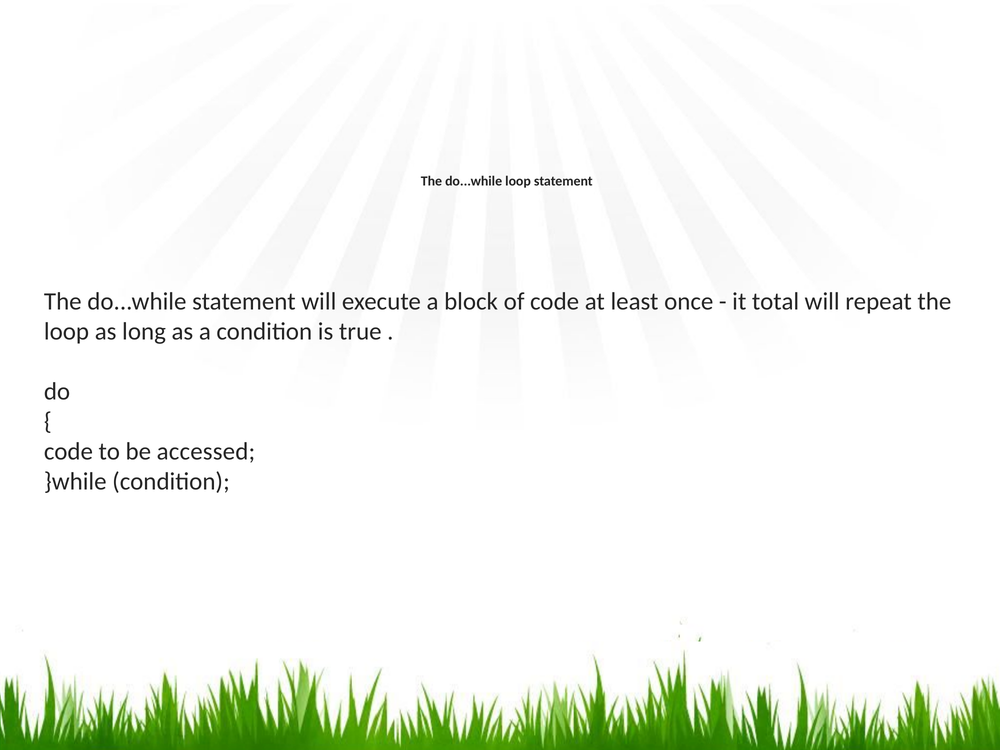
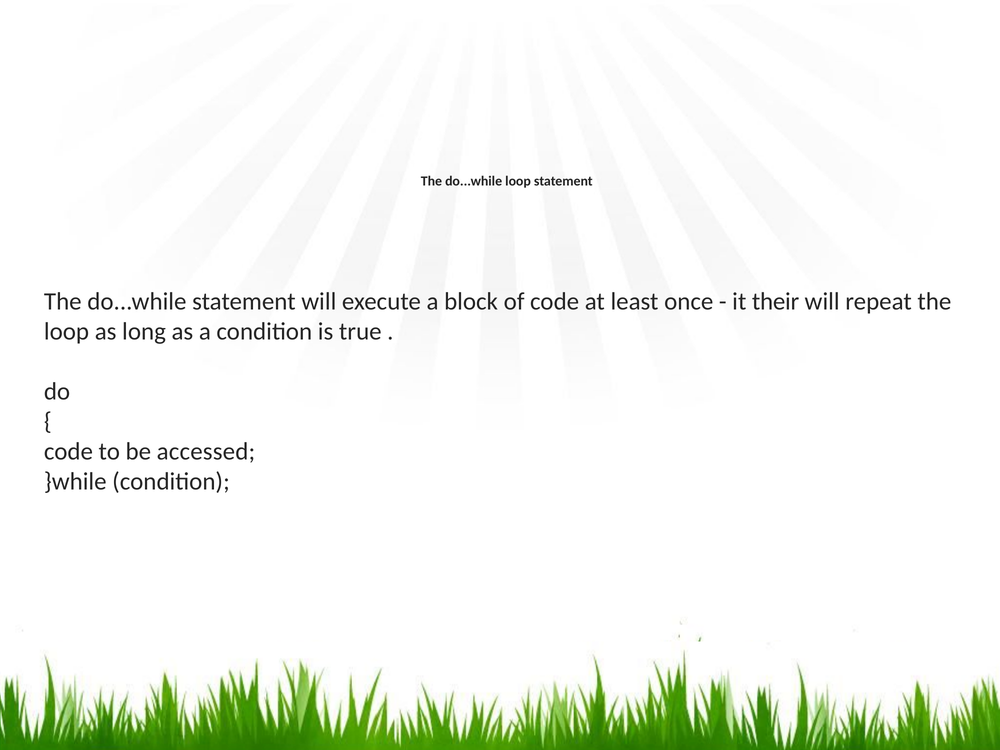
total: total -> their (776, 302)
